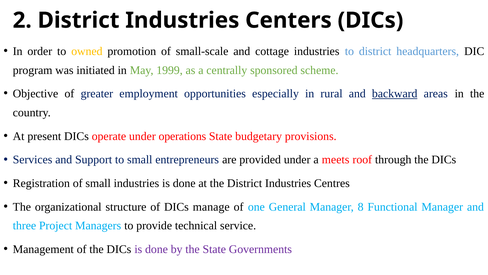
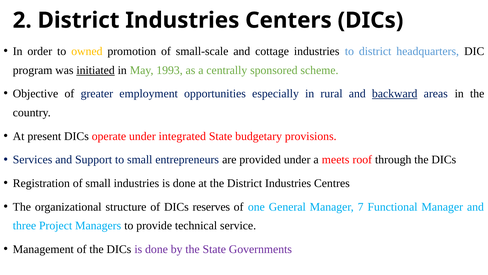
initiated underline: none -> present (96, 70)
1999: 1999 -> 1993 (170, 70)
operations: operations -> integrated (182, 136)
manage: manage -> reserves (211, 206)
8: 8 -> 7 (361, 206)
